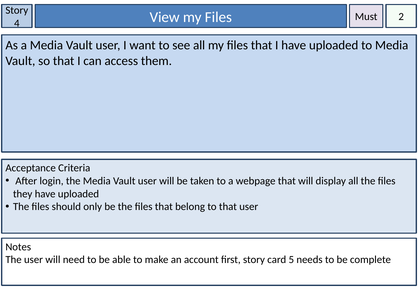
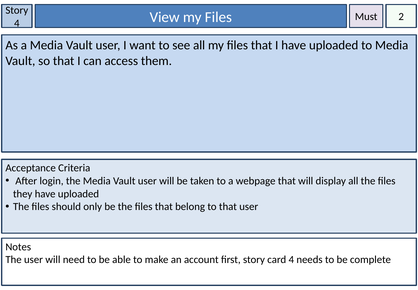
card 5: 5 -> 4 (291, 259)
